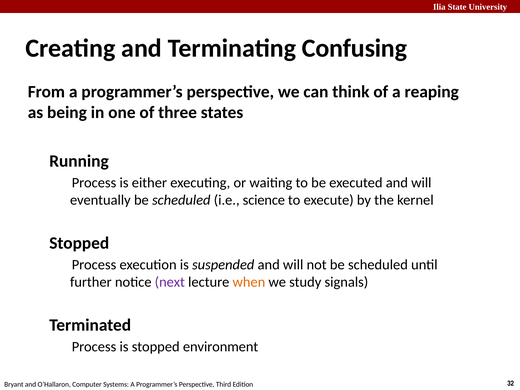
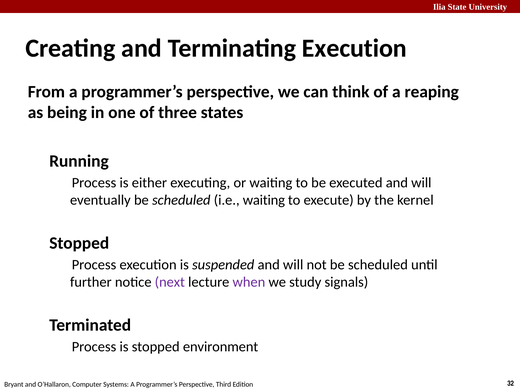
Terminating Confusing: Confusing -> Execution (354, 48)
i.e science: science -> waiting (264, 200)
when colour: orange -> purple (249, 282)
